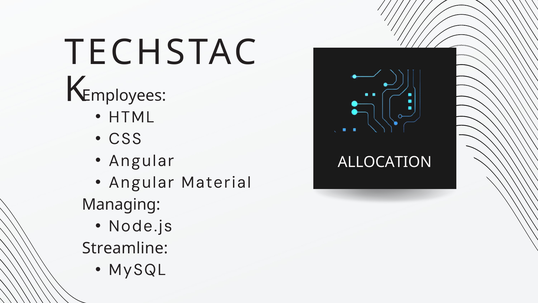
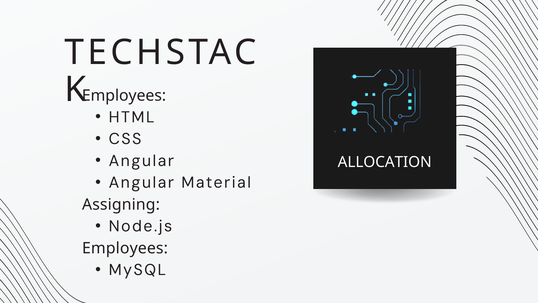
Managing: Managing -> Assigning (121, 204)
Streamline: Streamline -> Employees (125, 248)
